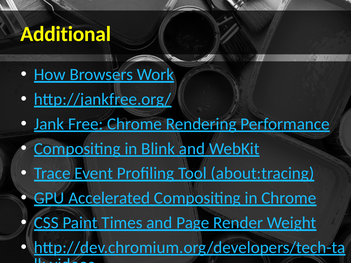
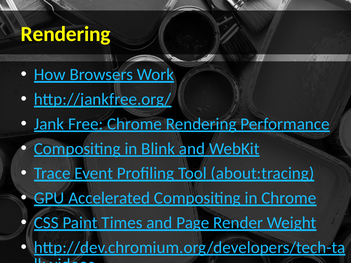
Additional: Additional -> Rendering (66, 34)
